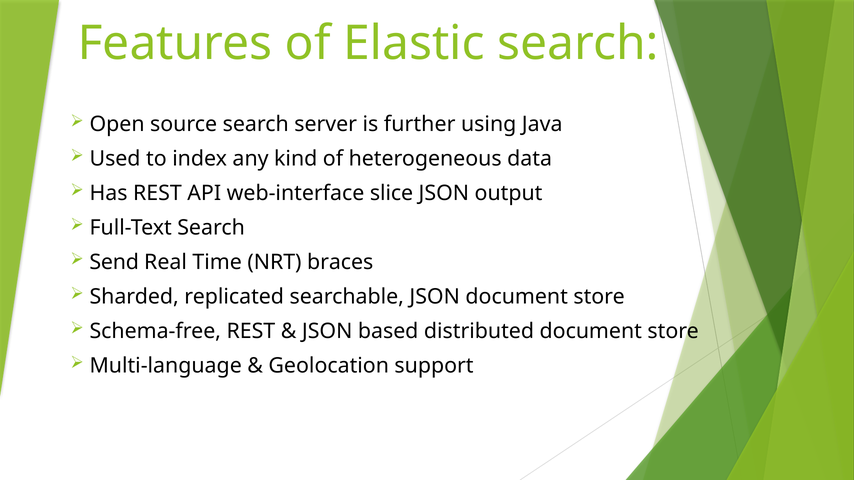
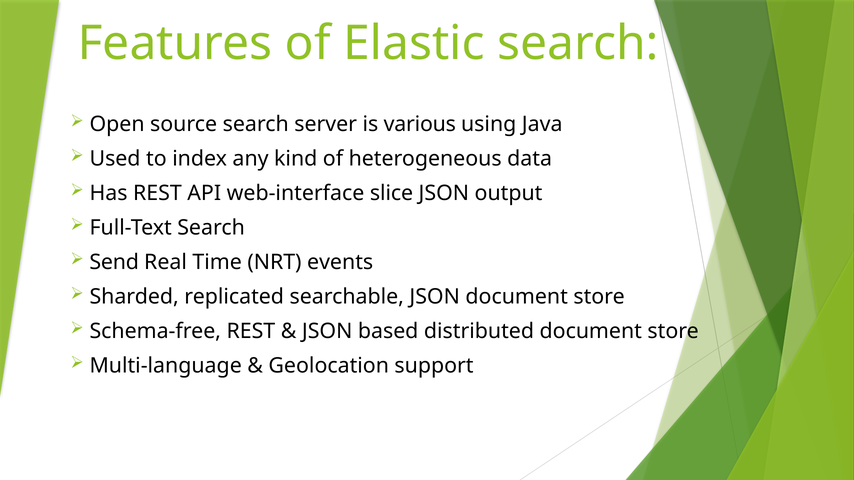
further: further -> various (420, 124)
braces: braces -> events (340, 262)
